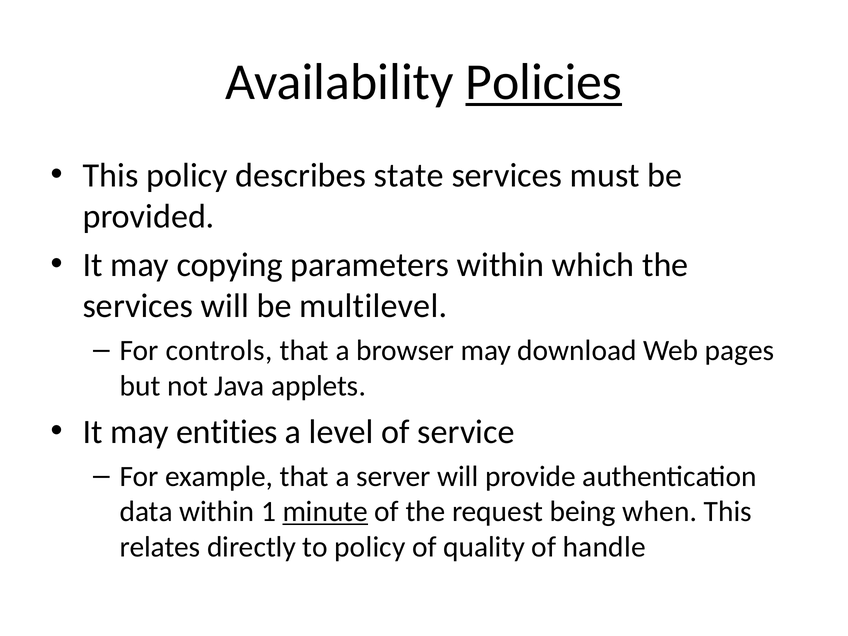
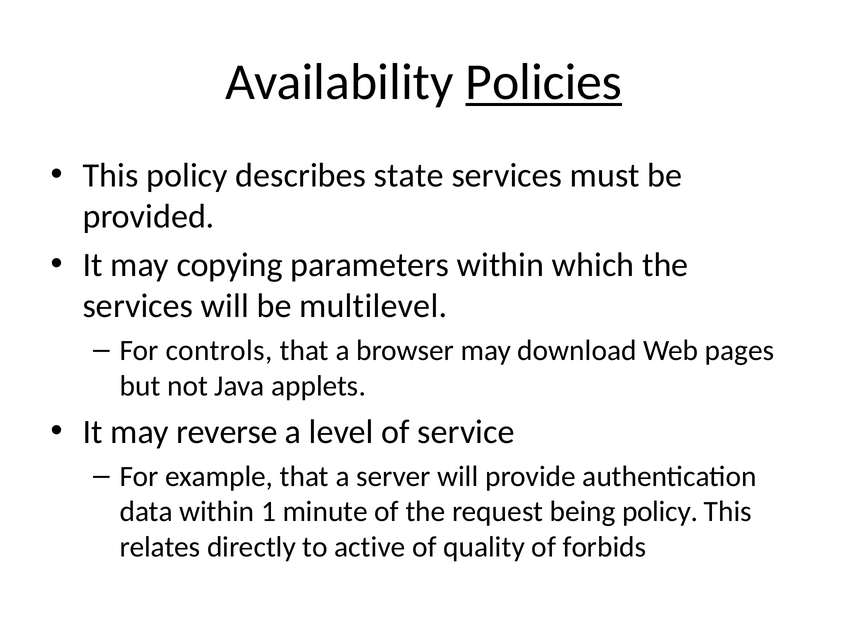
entities: entities -> reverse (227, 432)
minute underline: present -> none (325, 512)
being when: when -> policy (660, 512)
to policy: policy -> active (370, 547)
handle: handle -> forbids (604, 547)
